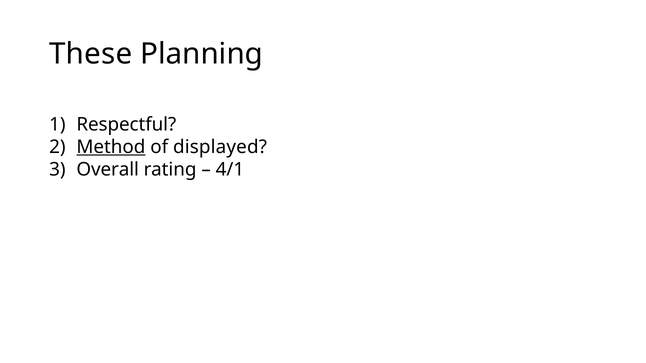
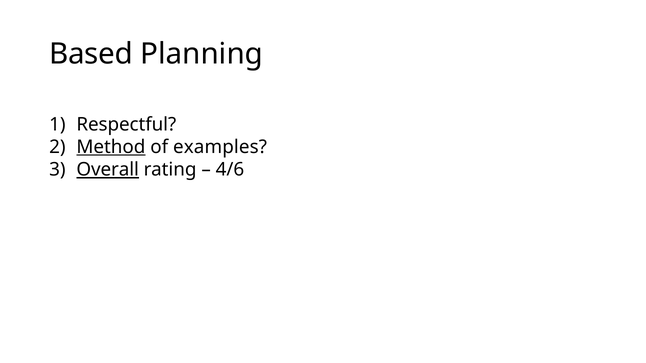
These: These -> Based (91, 54)
displayed: displayed -> examples (220, 147)
Overall underline: none -> present (108, 170)
4/1: 4/1 -> 4/6 (230, 170)
